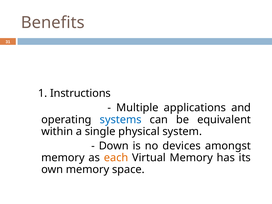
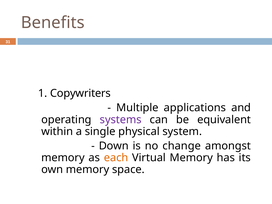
Instructions: Instructions -> Copywriters (80, 93)
systems colour: blue -> purple (121, 120)
devices: devices -> change (182, 146)
